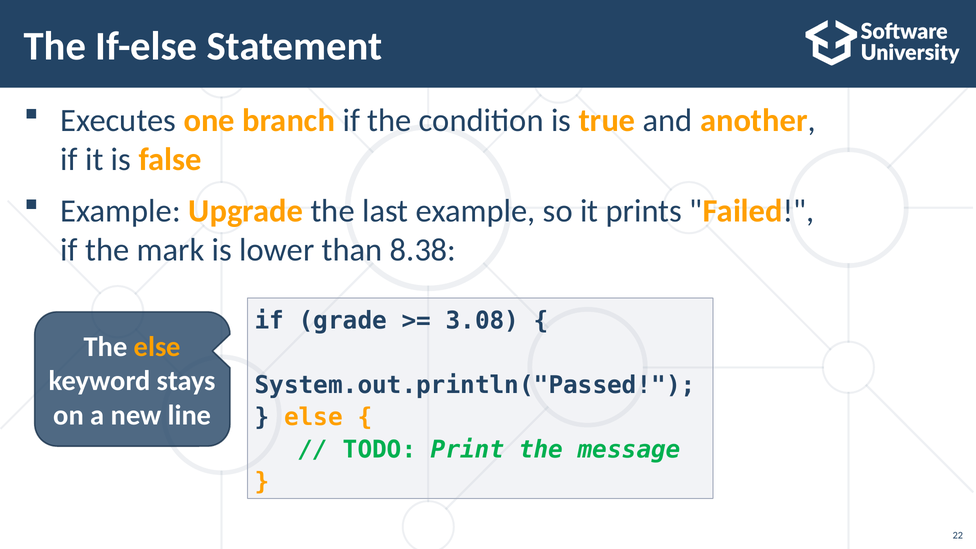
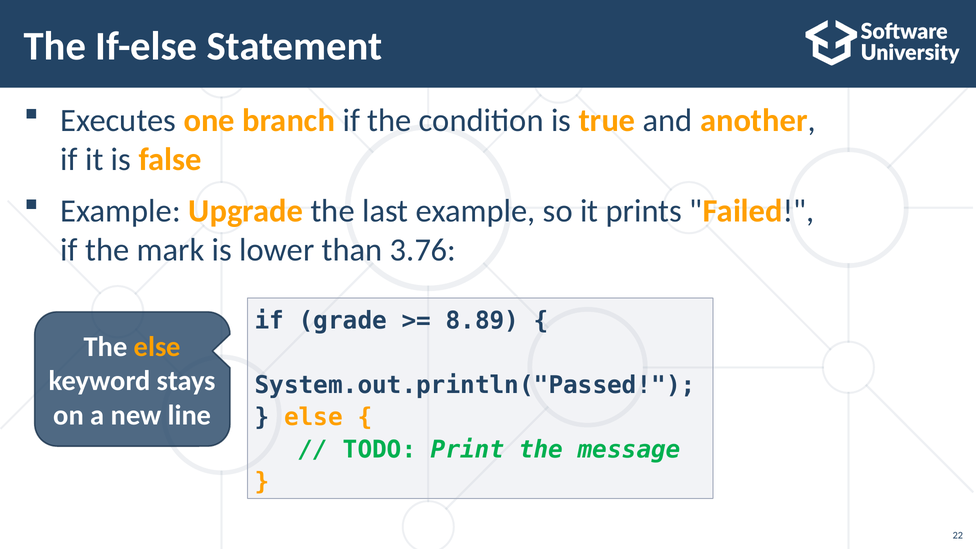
8.38: 8.38 -> 3.76 (423, 250)
3.08: 3.08 -> 8.89 (482, 321)
